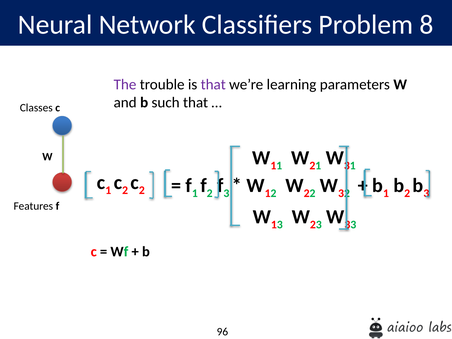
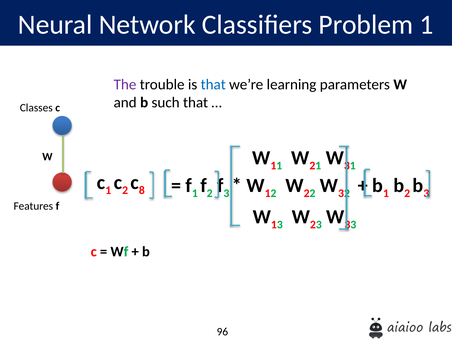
Problem 8: 8 -> 1 (426, 25)
that colour: purple -> blue (213, 84)
2: 2 -> 8 (142, 190)
